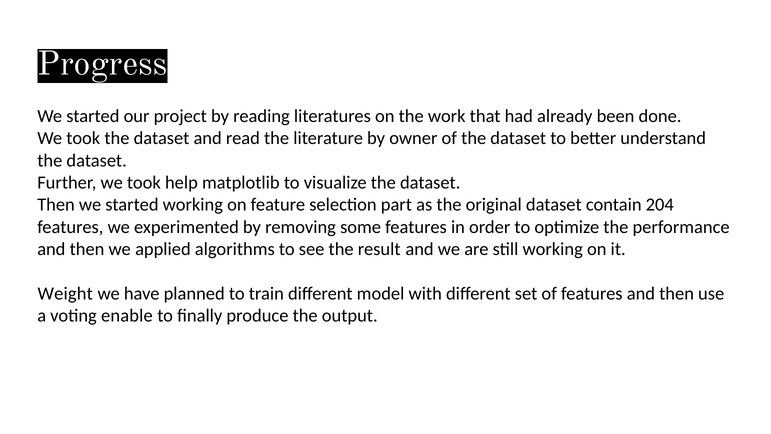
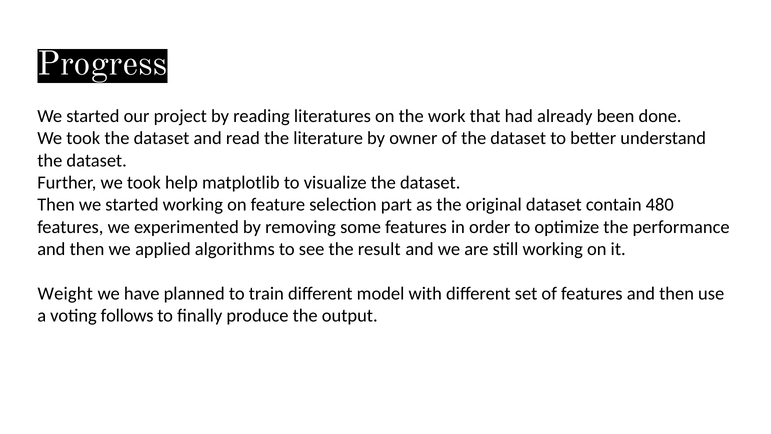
204: 204 -> 480 (660, 205)
enable: enable -> follows (127, 315)
